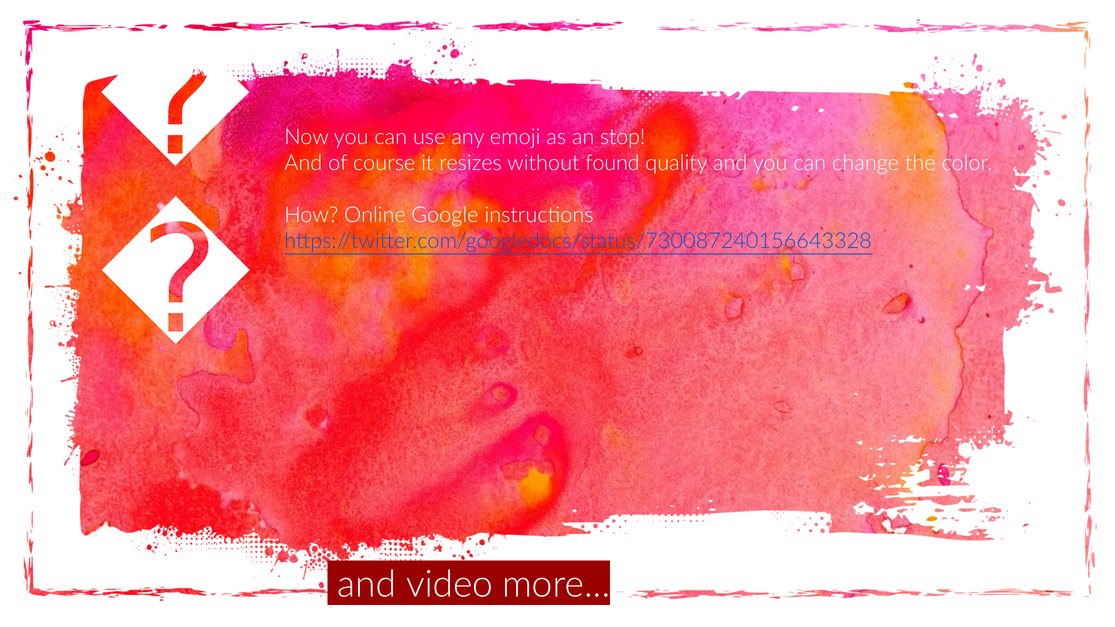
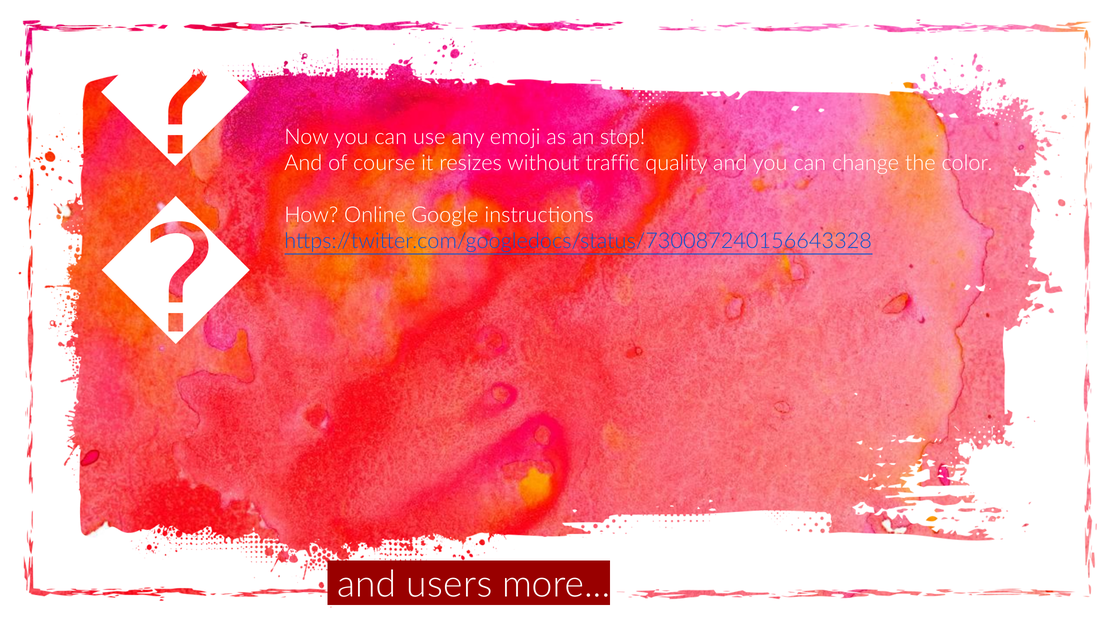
found: found -> traffic (612, 163)
video: video -> users (449, 585)
